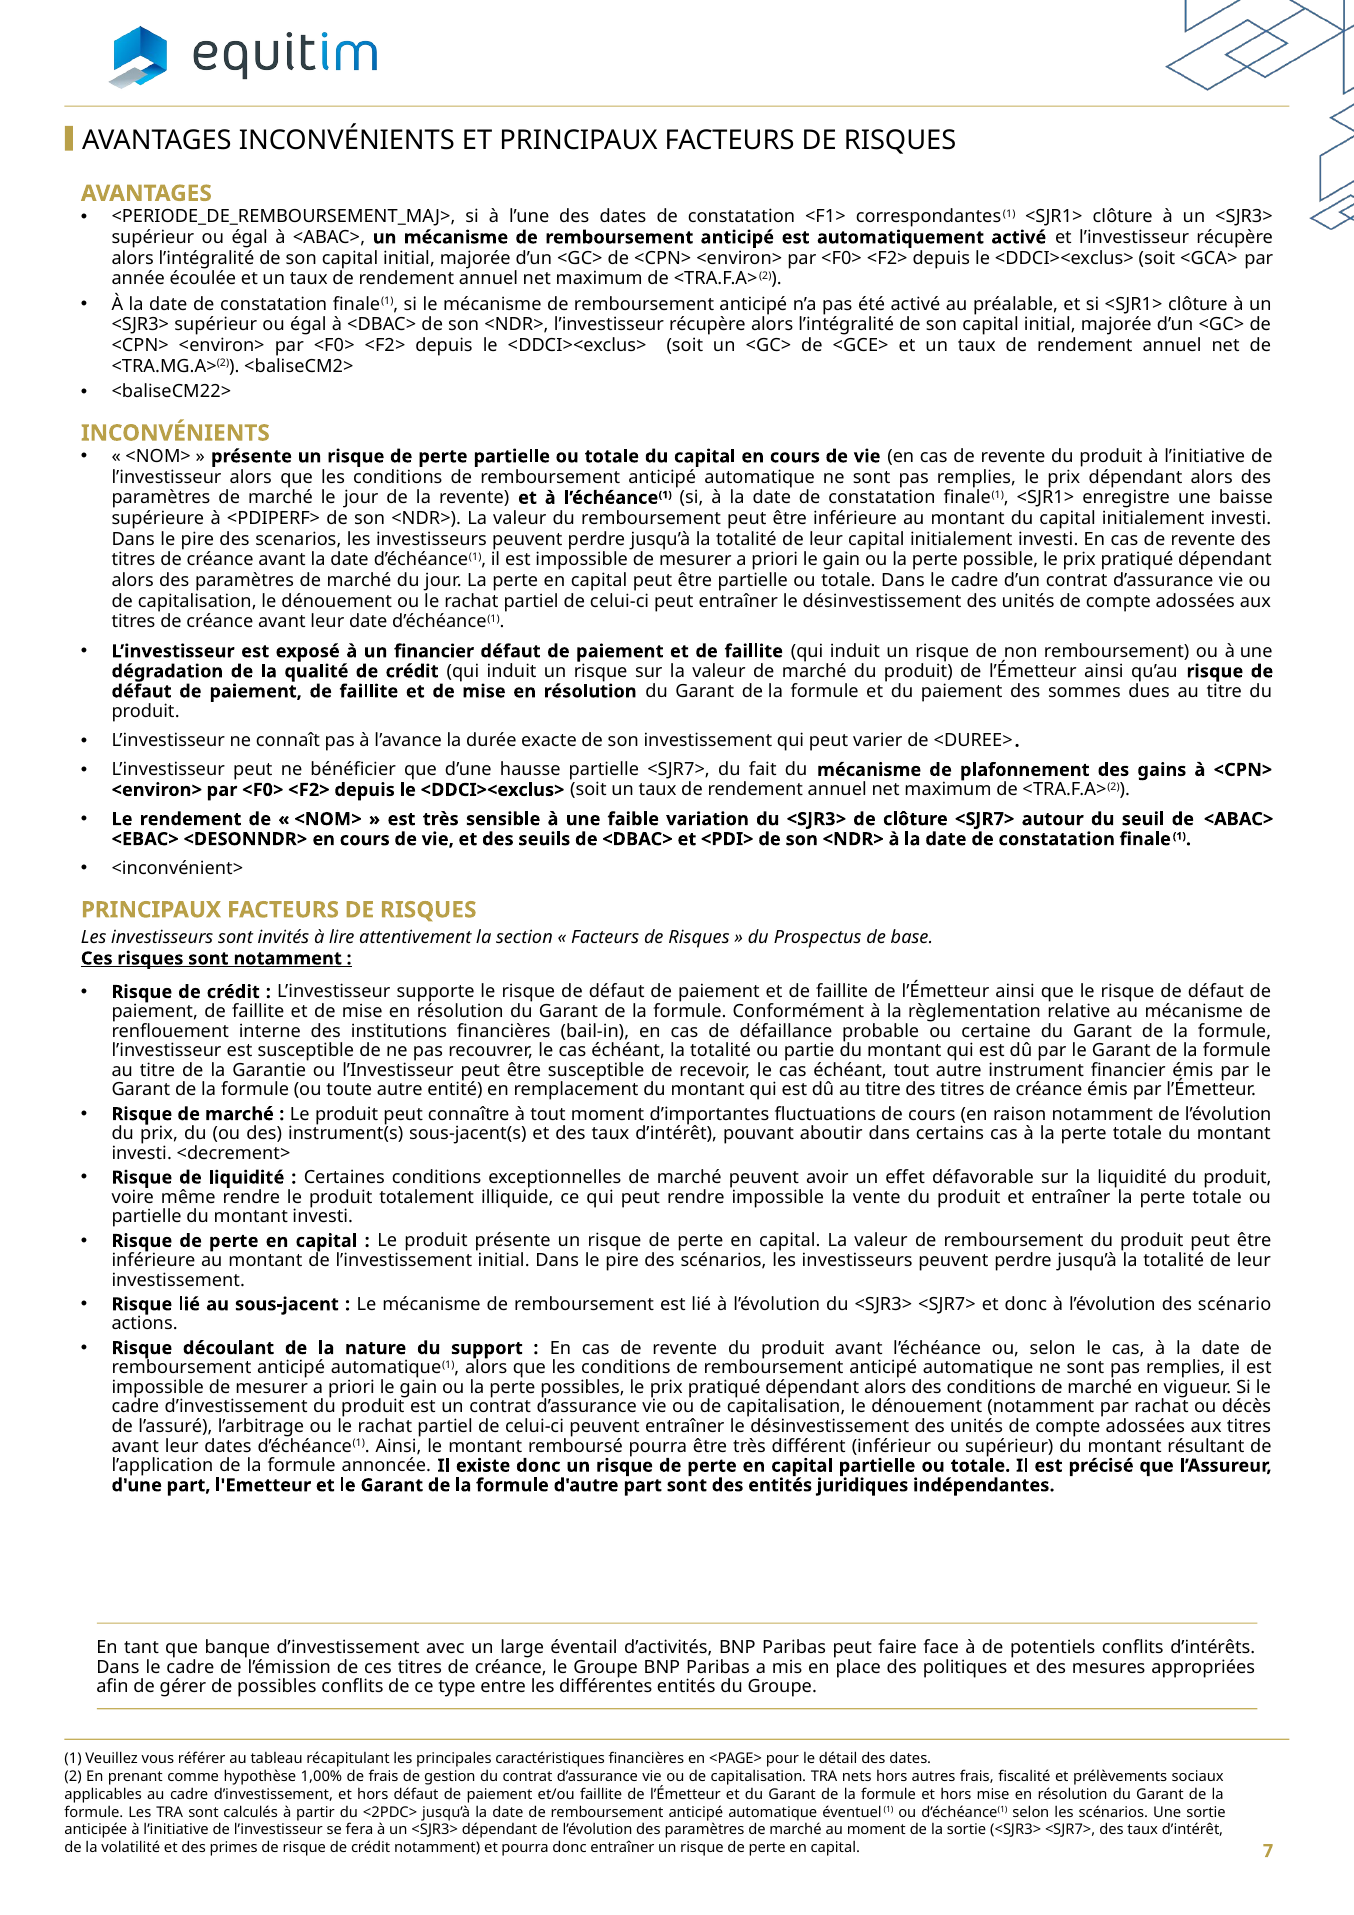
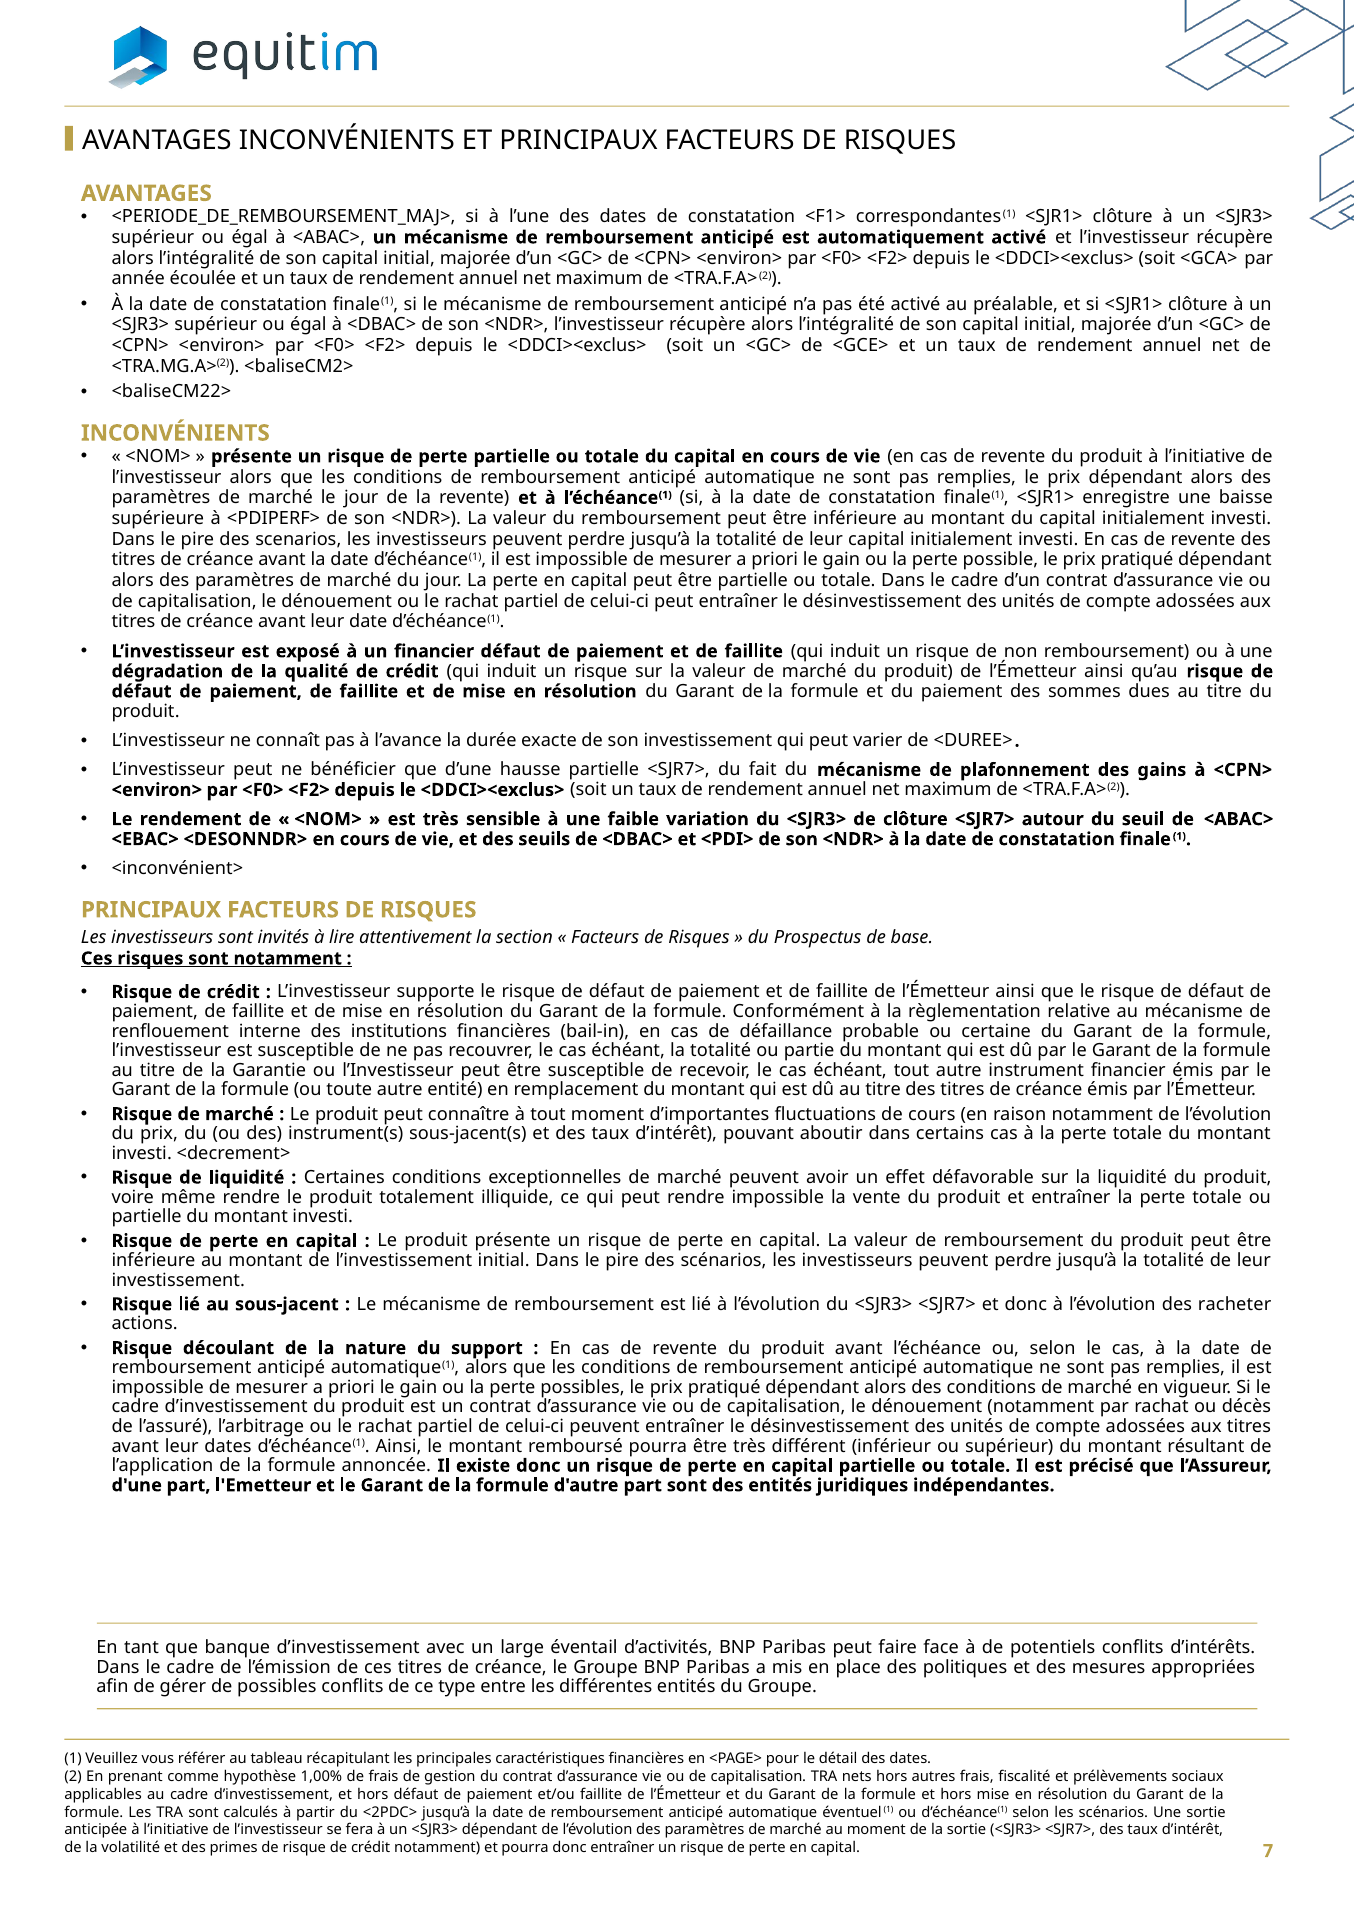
scénario: scénario -> racheter (1235, 1304)
